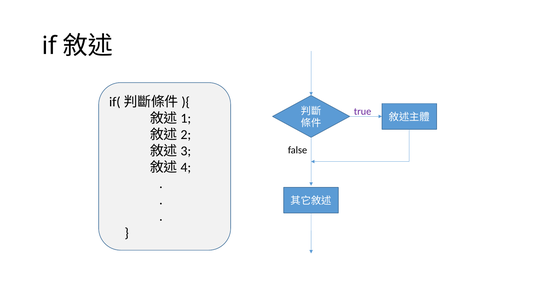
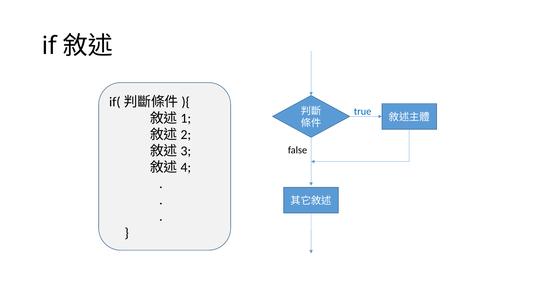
true colour: purple -> blue (363, 111)
